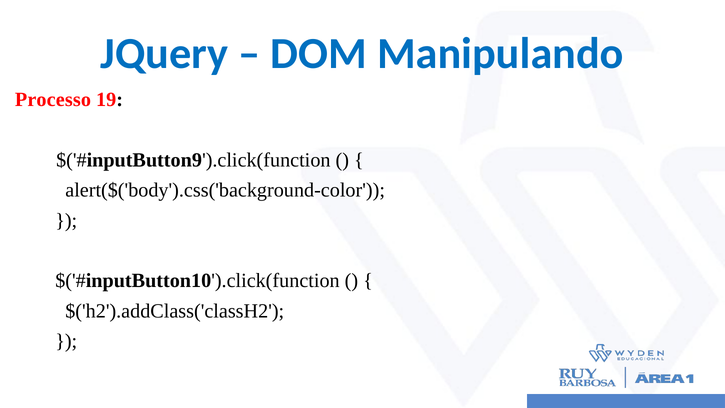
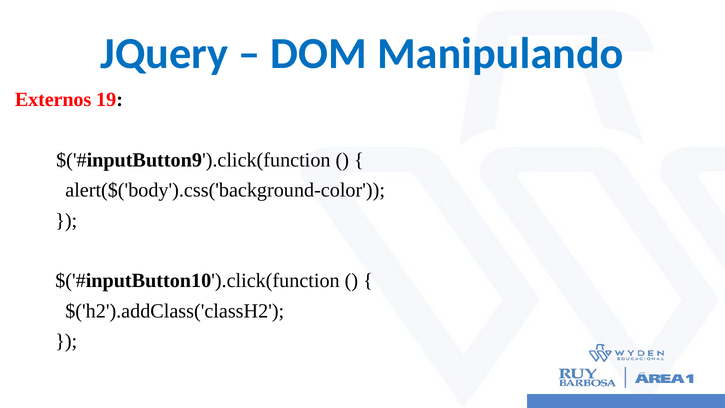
Processo: Processo -> Externos (53, 99)
